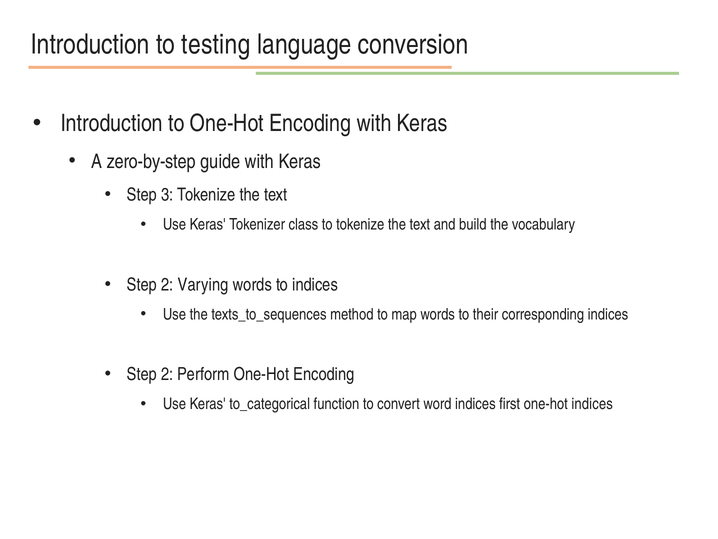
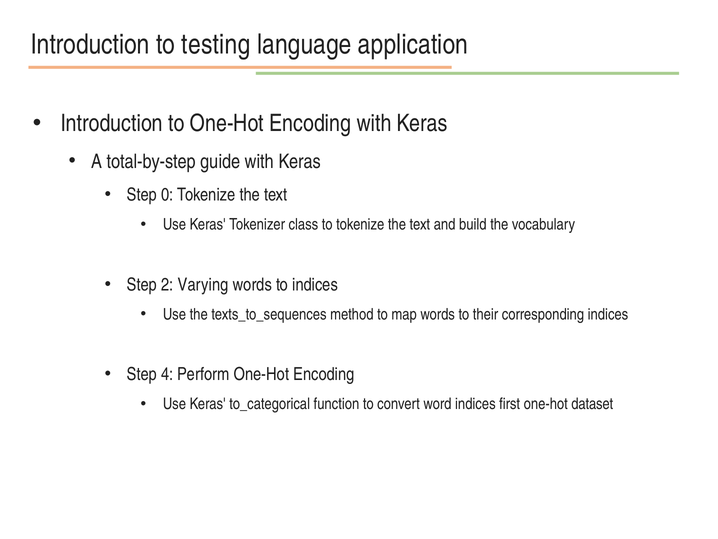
conversion: conversion -> application (413, 45)
zero-by-step: zero-by-step -> total-by-step (151, 161)
3: 3 -> 0 (167, 195)
2: 2 -> 4 (167, 374)
one-hot indices: indices -> dataset (592, 404)
